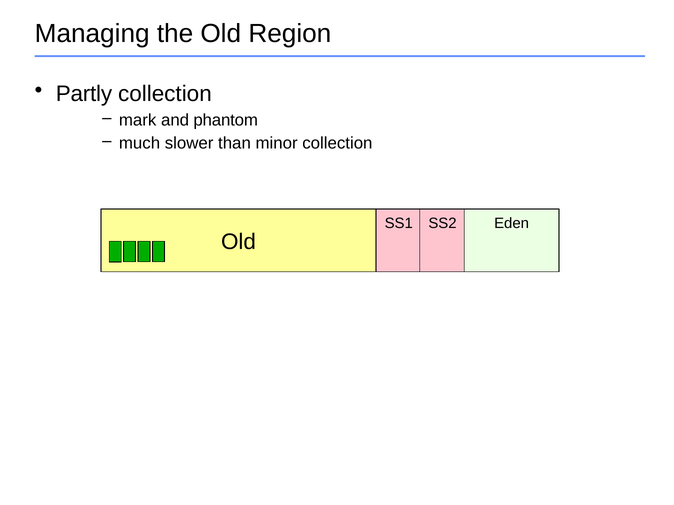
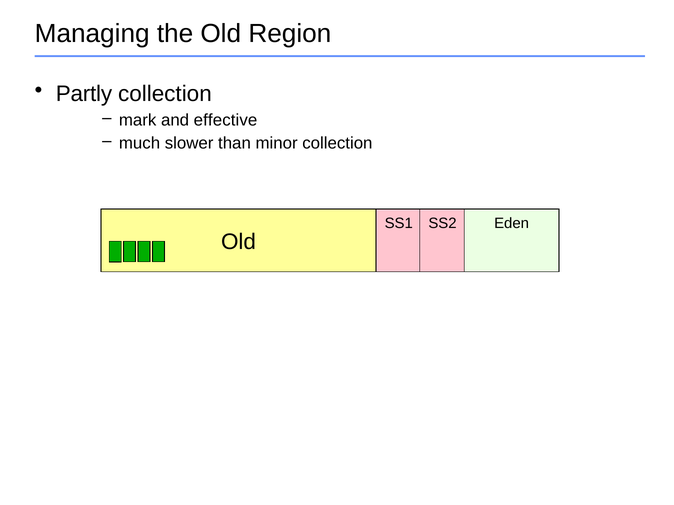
phantom: phantom -> effective (226, 120)
